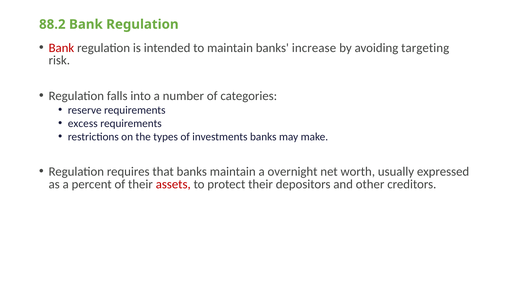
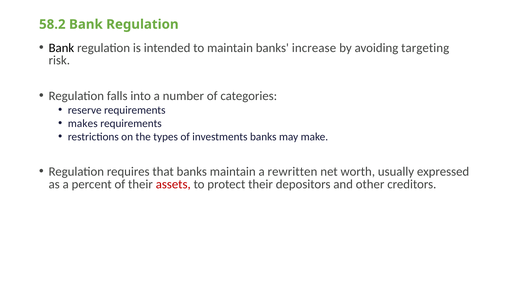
88.2: 88.2 -> 58.2 (52, 24)
Bank colour: red -> black (61, 48)
excess: excess -> makes (83, 123)
overnight: overnight -> rewritten (292, 172)
